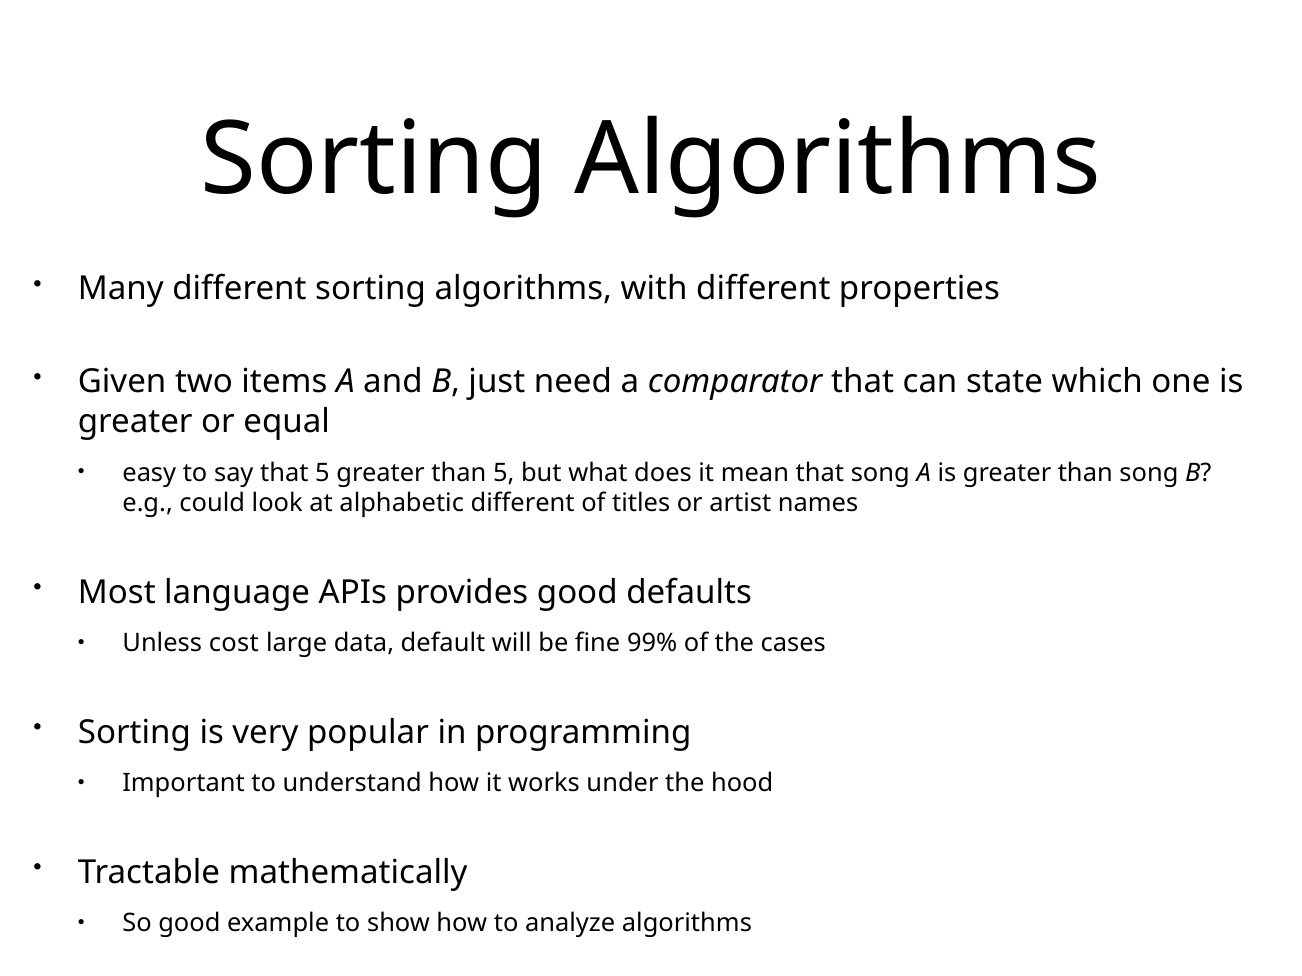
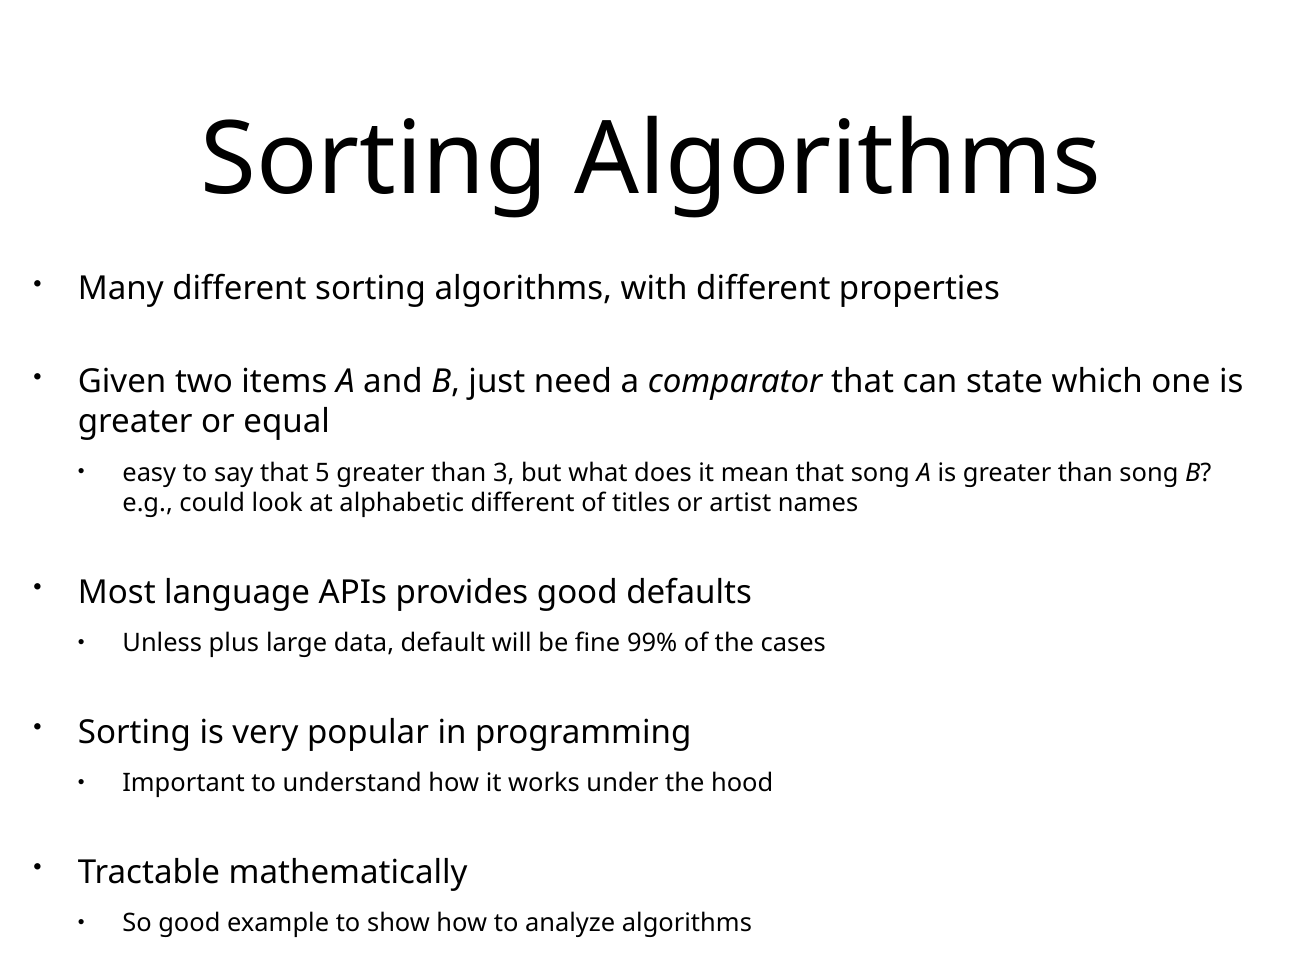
than 5: 5 -> 3 (504, 473)
cost: cost -> plus (234, 644)
